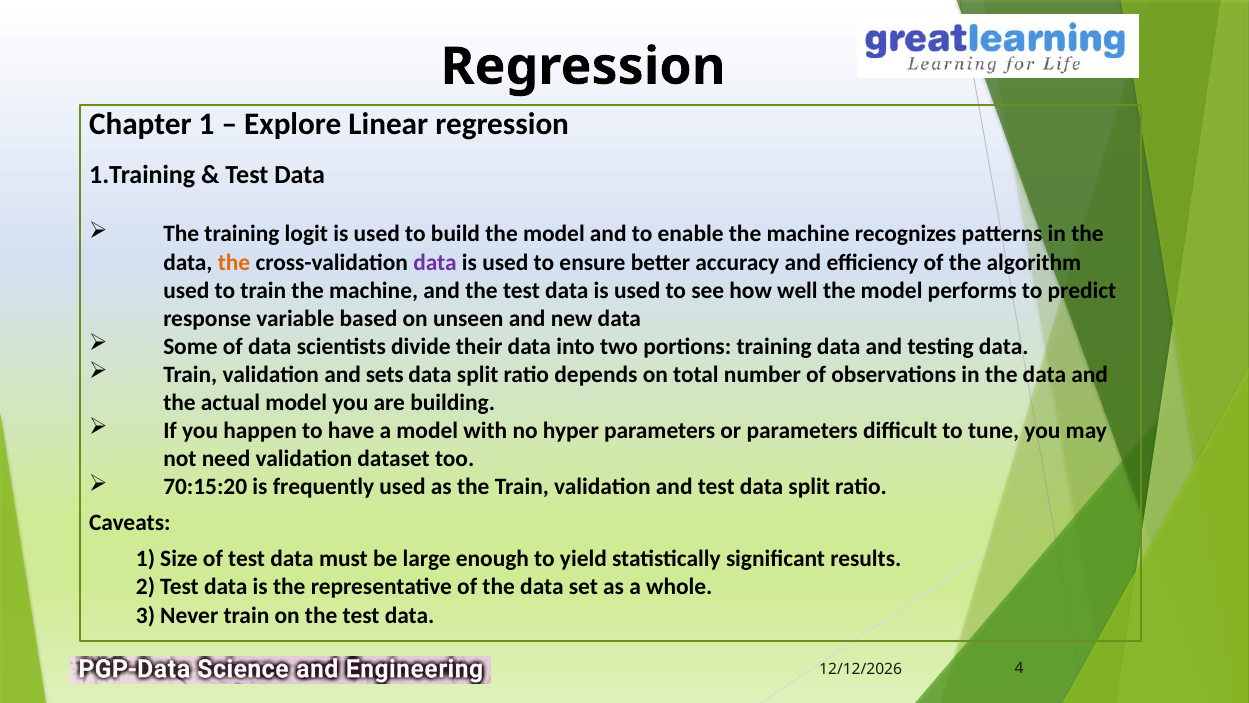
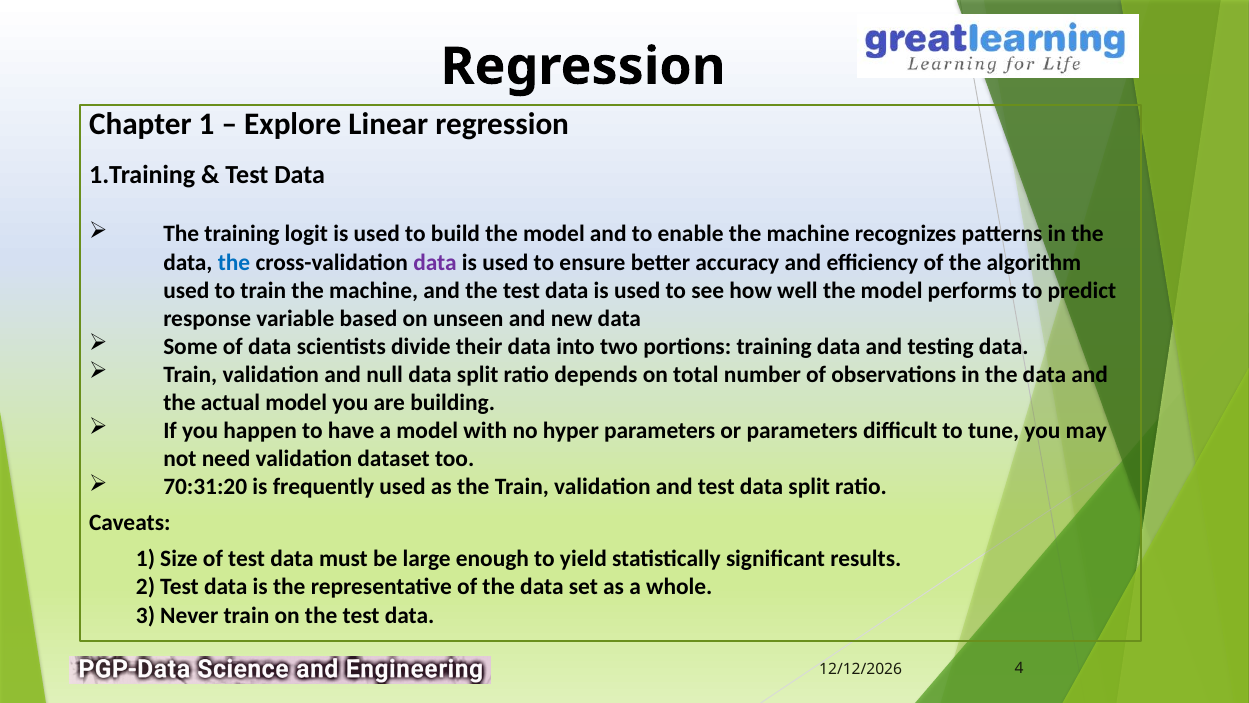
the colour: orange -> blue (234, 262)
sets: sets -> null (385, 375)
70:15:20: 70:15:20 -> 70:31:20 (205, 487)
